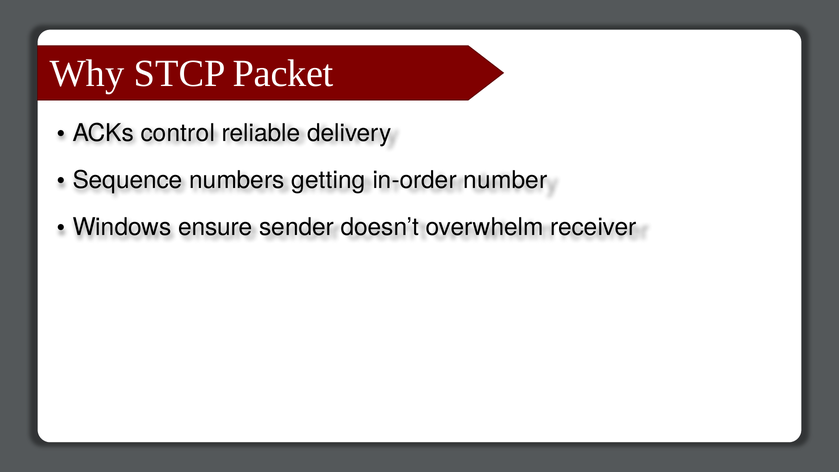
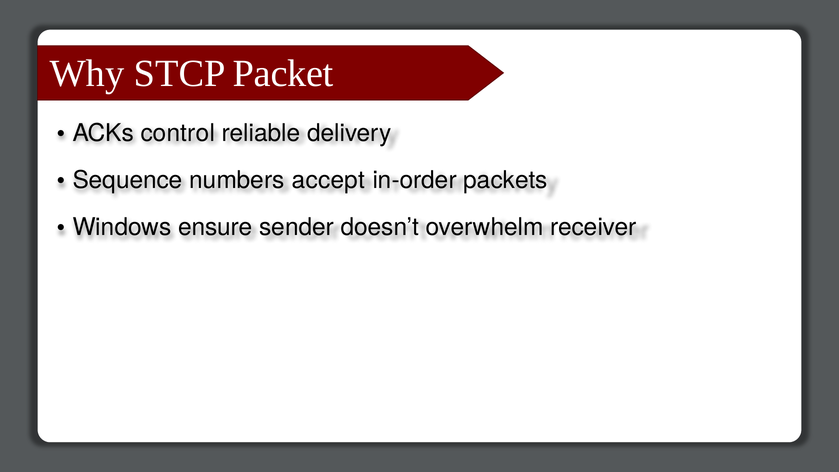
getting: getting -> accept (328, 180)
number: number -> packets (506, 180)
